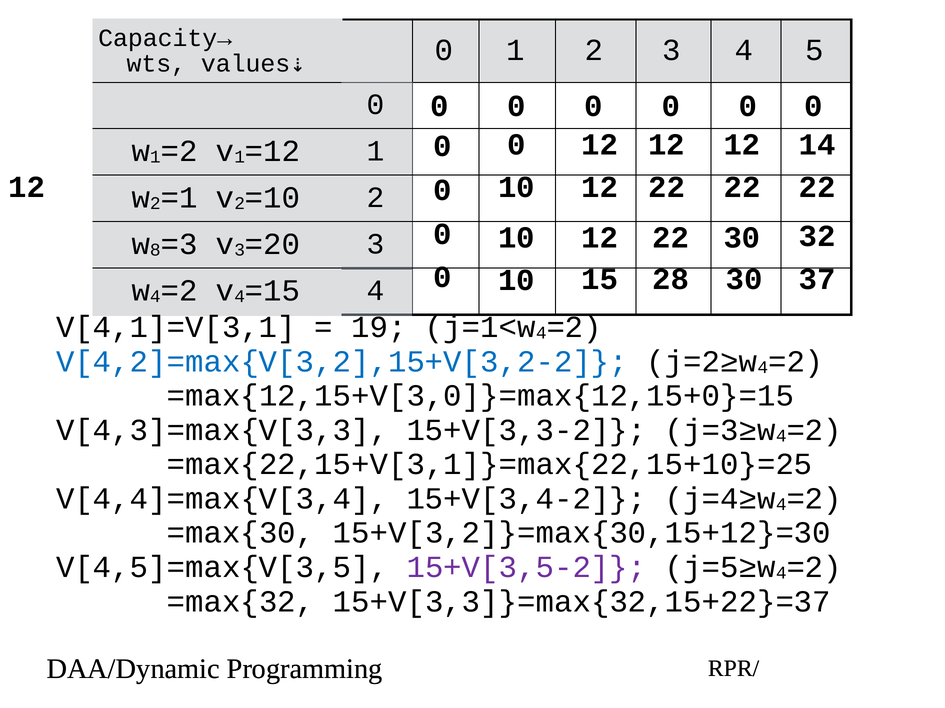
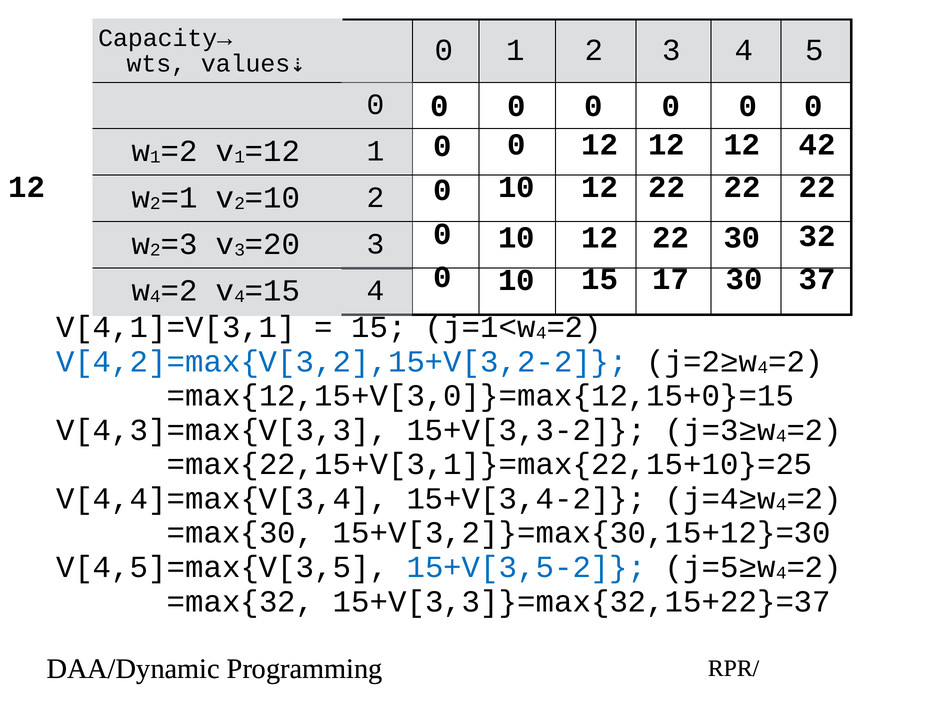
14: 14 -> 42 (817, 145)
8: 8 -> 2 (155, 250)
28: 28 -> 17 (671, 279)
19: 19 -> 15 (379, 328)
15+V[3,5-2 colour: purple -> blue (526, 568)
